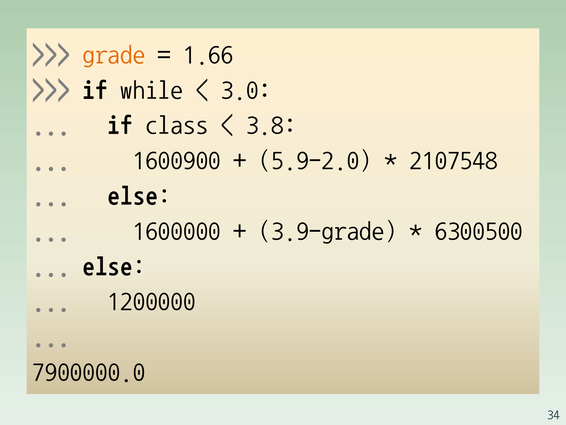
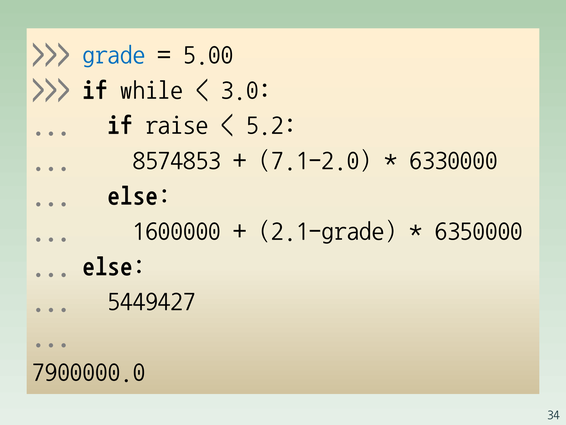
grade colour: orange -> blue (114, 54)
1.66: 1.66 -> 5.00 (208, 54)
class: class -> raise (177, 125)
3.8: 3.8 -> 5.2 (271, 125)
1600900: 1600900 -> 8574853 (177, 160)
5.9-2.0: 5.9-2.0 -> 7.1-2.0 (315, 160)
2107548: 2107548 -> 6330000 (454, 160)
3.9-grade: 3.9-grade -> 2.1-grade (328, 230)
6300500: 6300500 -> 6350000 (479, 230)
1200000: 1200000 -> 5449427 (152, 301)
